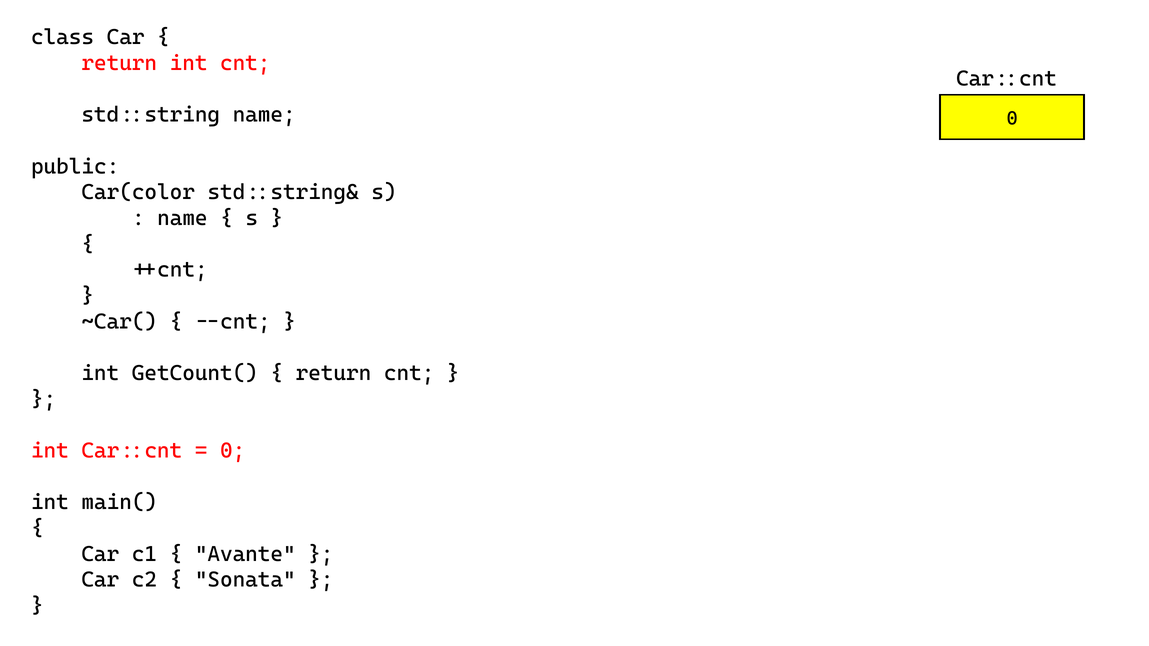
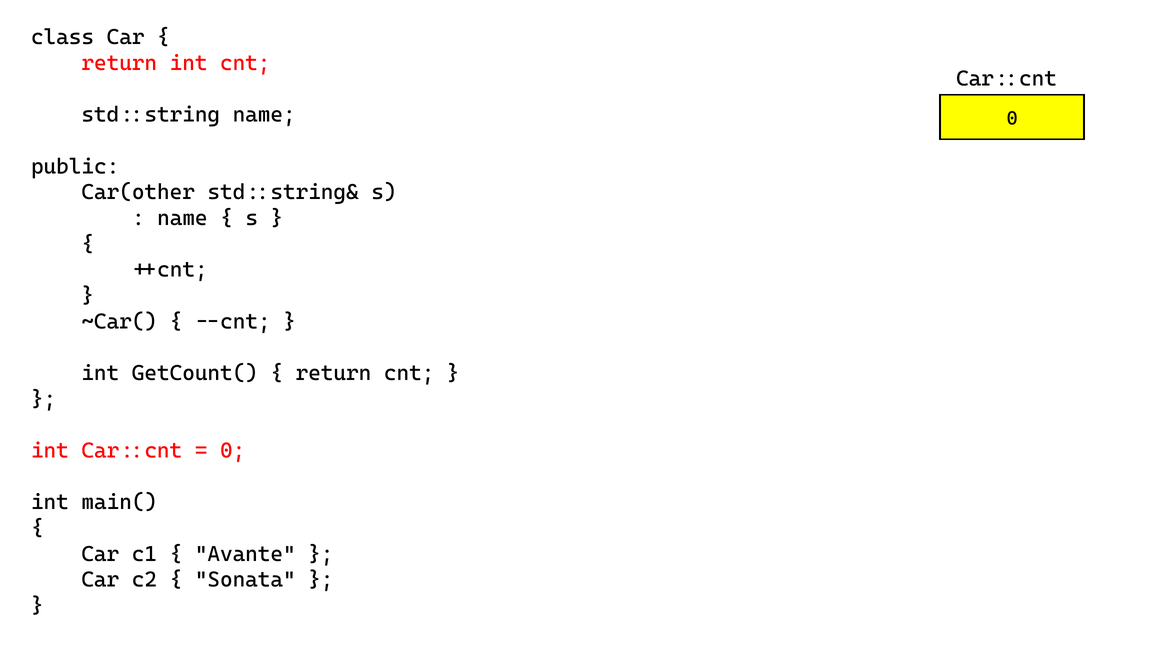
Car(color: Car(color -> Car(other (138, 192)
